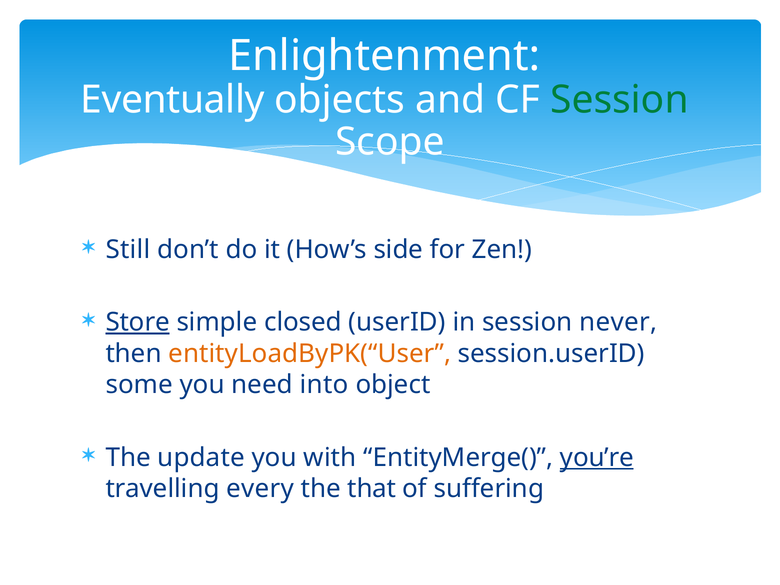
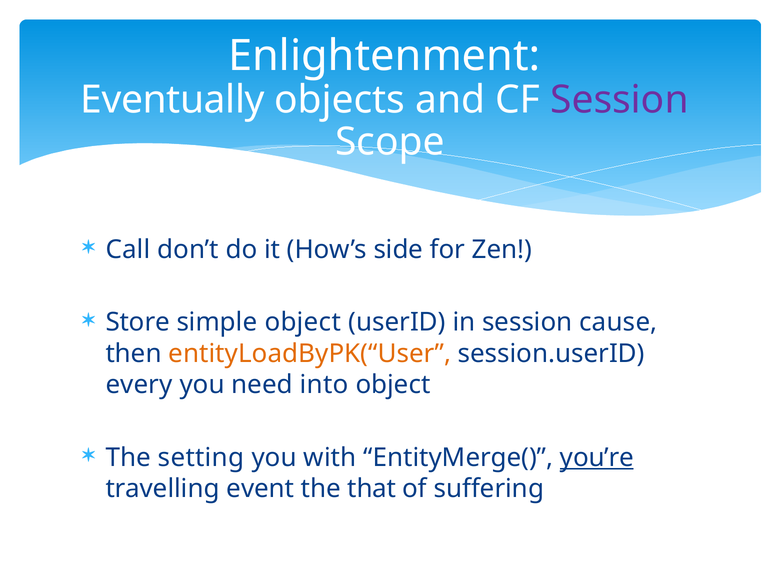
Session colour: green -> purple (619, 100)
Still: Still -> Call (128, 250)
Store underline: present -> none (138, 322)
simple closed: closed -> object (303, 322)
never: never -> cause (618, 322)
some: some -> every (139, 385)
update: update -> setting (201, 458)
every: every -> event (260, 489)
